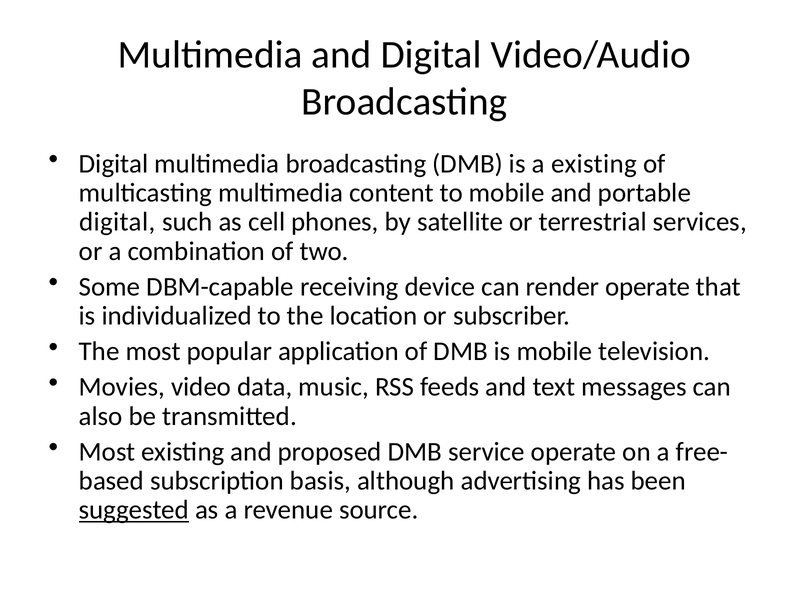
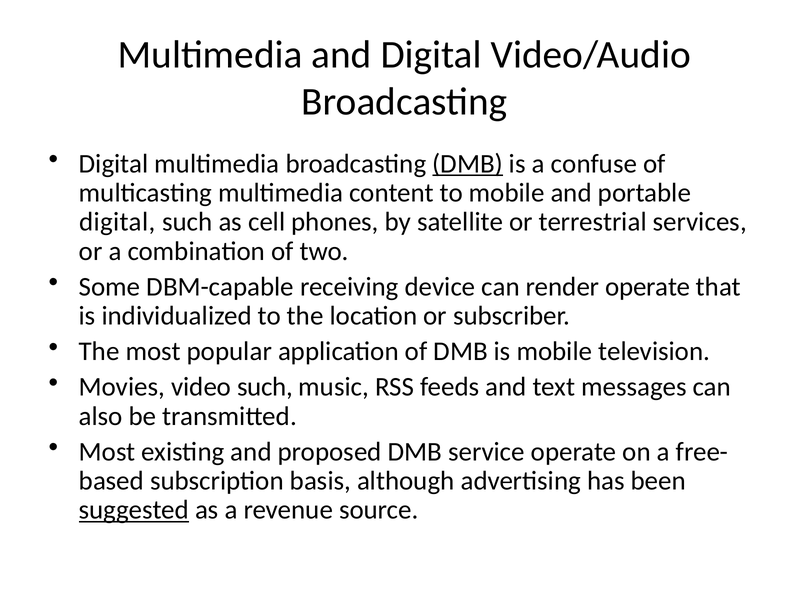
DMB underline: none -> present (468, 164)
a existing: existing -> confuse (594, 164)
video data: data -> such (265, 387)
